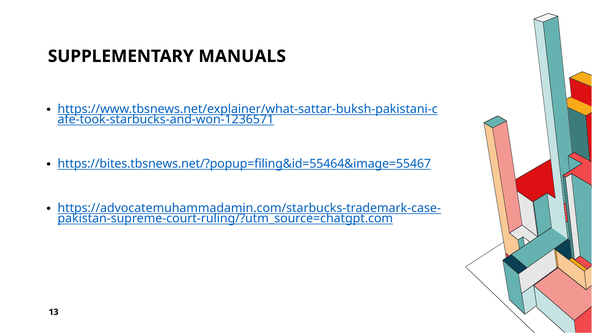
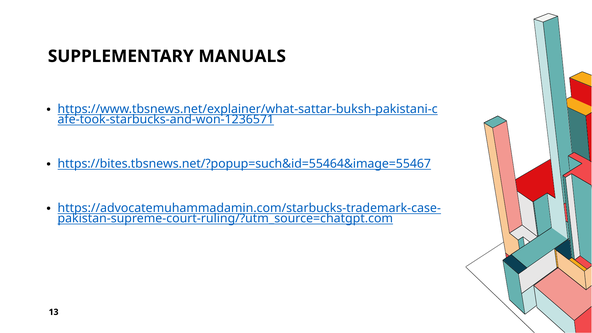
https://bites.tbsnews.net/?popup=filing&id=55464&image=55467: https://bites.tbsnews.net/?popup=filing&id=55464&image=55467 -> https://bites.tbsnews.net/?popup=such&id=55464&image=55467 (244, 164)
